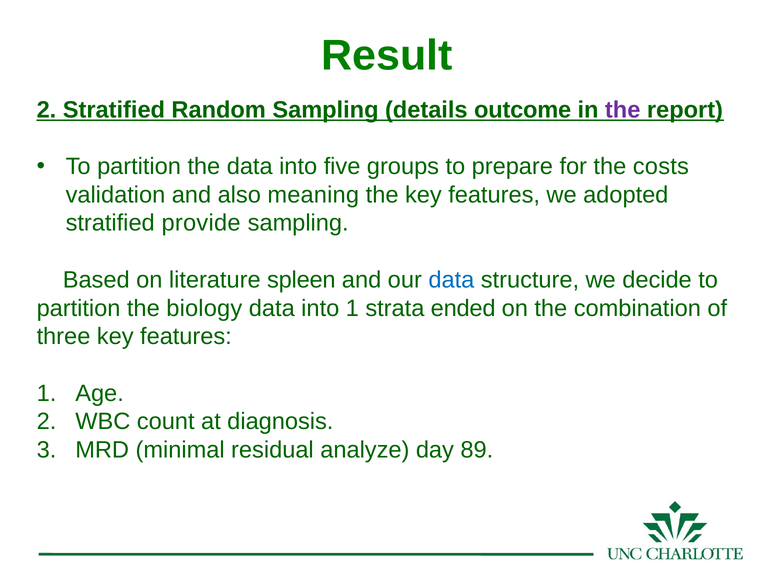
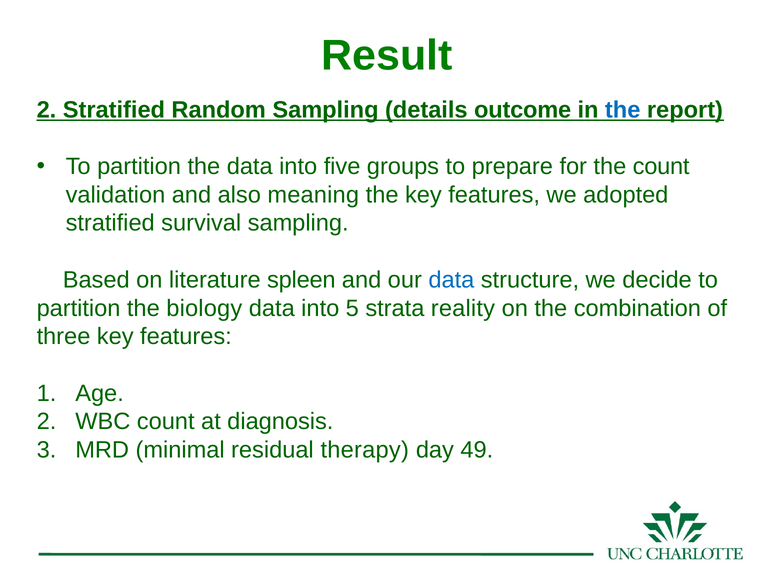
the colour: purple -> blue (623, 110)
the costs: costs -> count (661, 167)
provide: provide -> survival (201, 223)
into 1: 1 -> 5 (352, 309)
ended: ended -> reality (463, 309)
analyze: analyze -> therapy (365, 450)
89: 89 -> 49 (477, 450)
